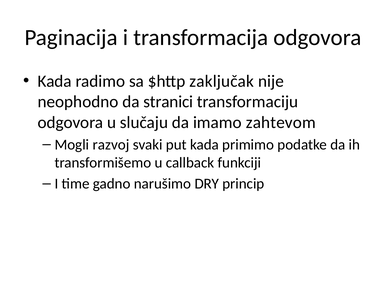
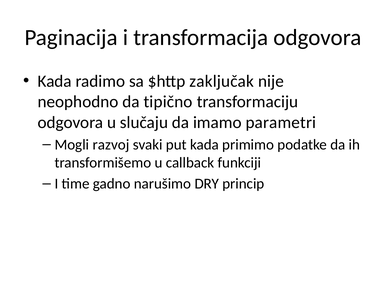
stranici: stranici -> tipično (168, 102)
zahtevom: zahtevom -> parametri (281, 122)
